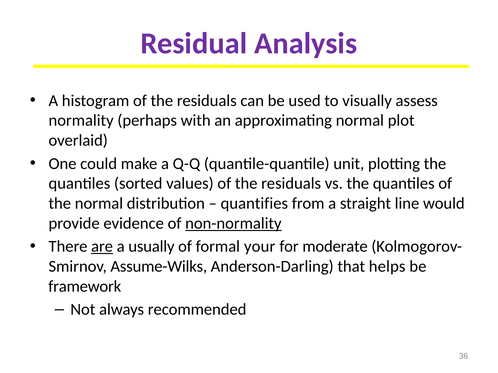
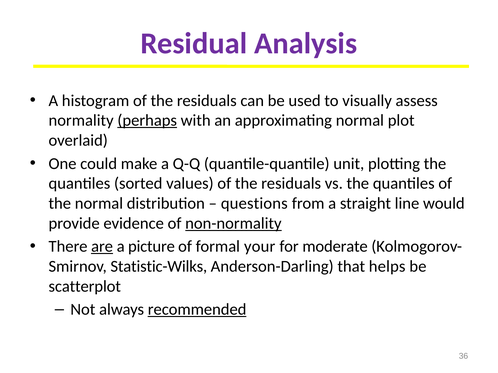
perhaps underline: none -> present (147, 121)
quantifies: quantifies -> questions (254, 204)
usually: usually -> picture (151, 247)
Assume-Wilks: Assume-Wilks -> Statistic-Wilks (159, 267)
framework: framework -> scatterplot (85, 287)
recommended underline: none -> present (197, 310)
